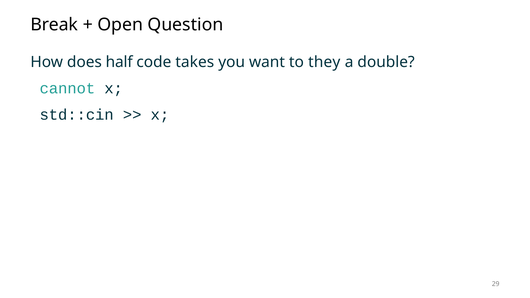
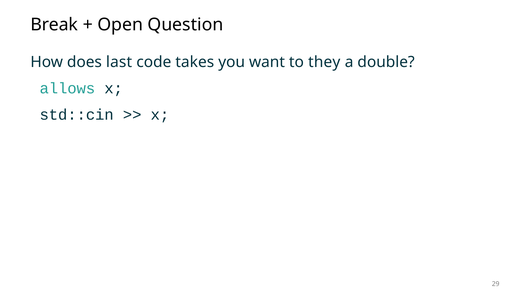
half: half -> last (119, 62)
cannot: cannot -> allows (67, 88)
